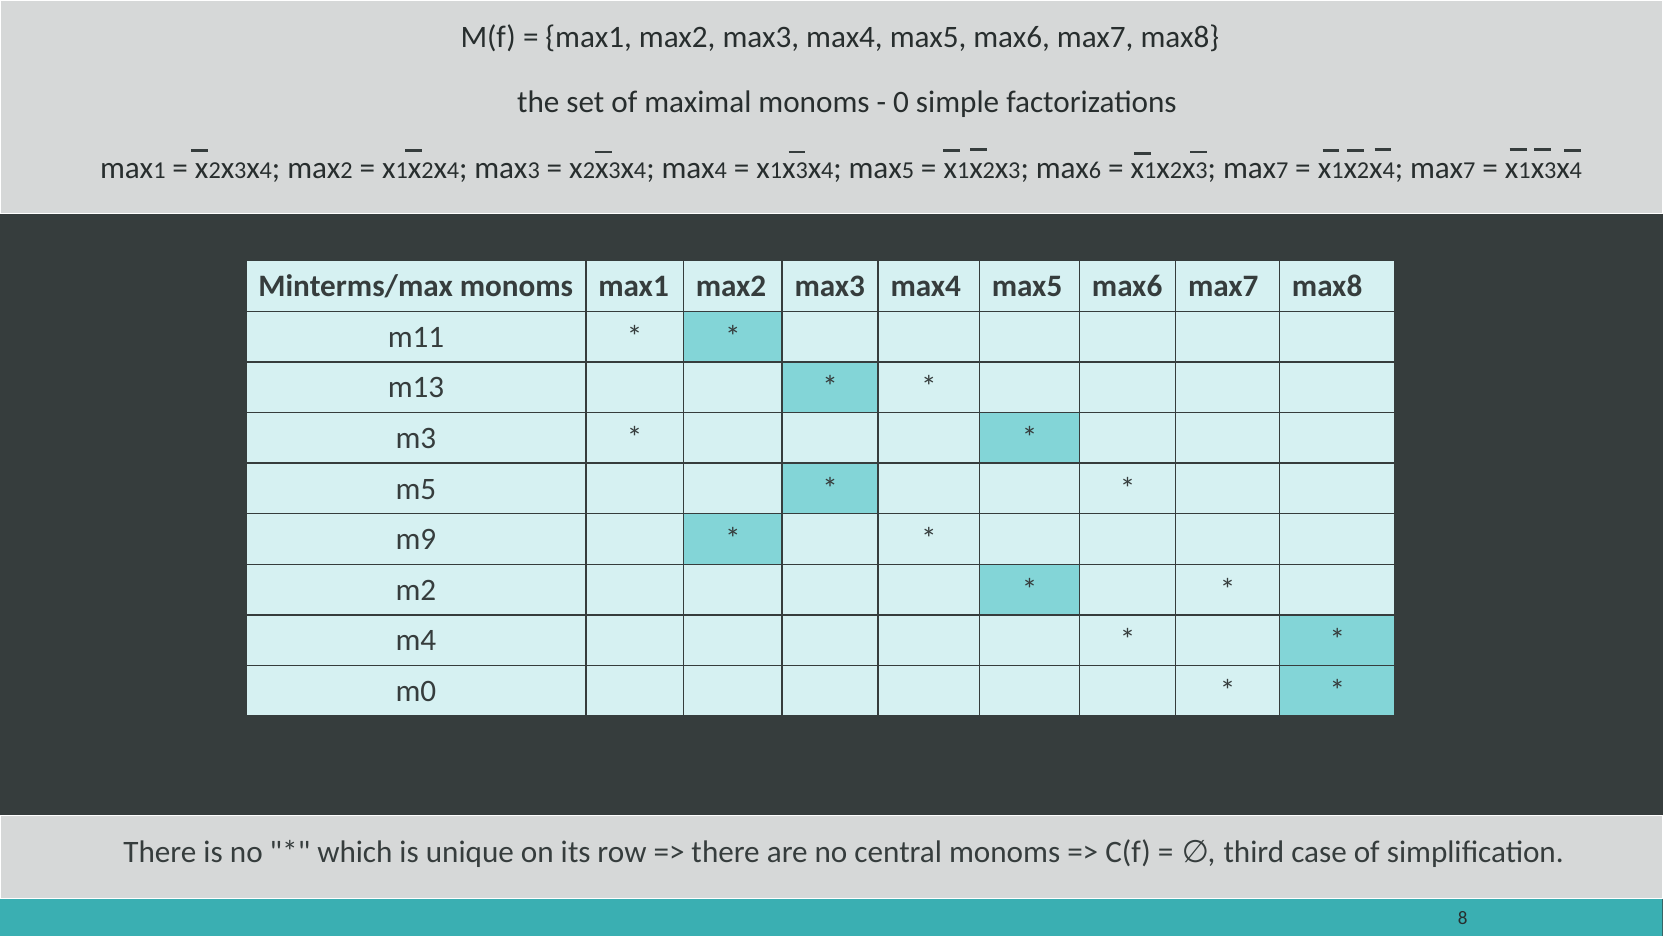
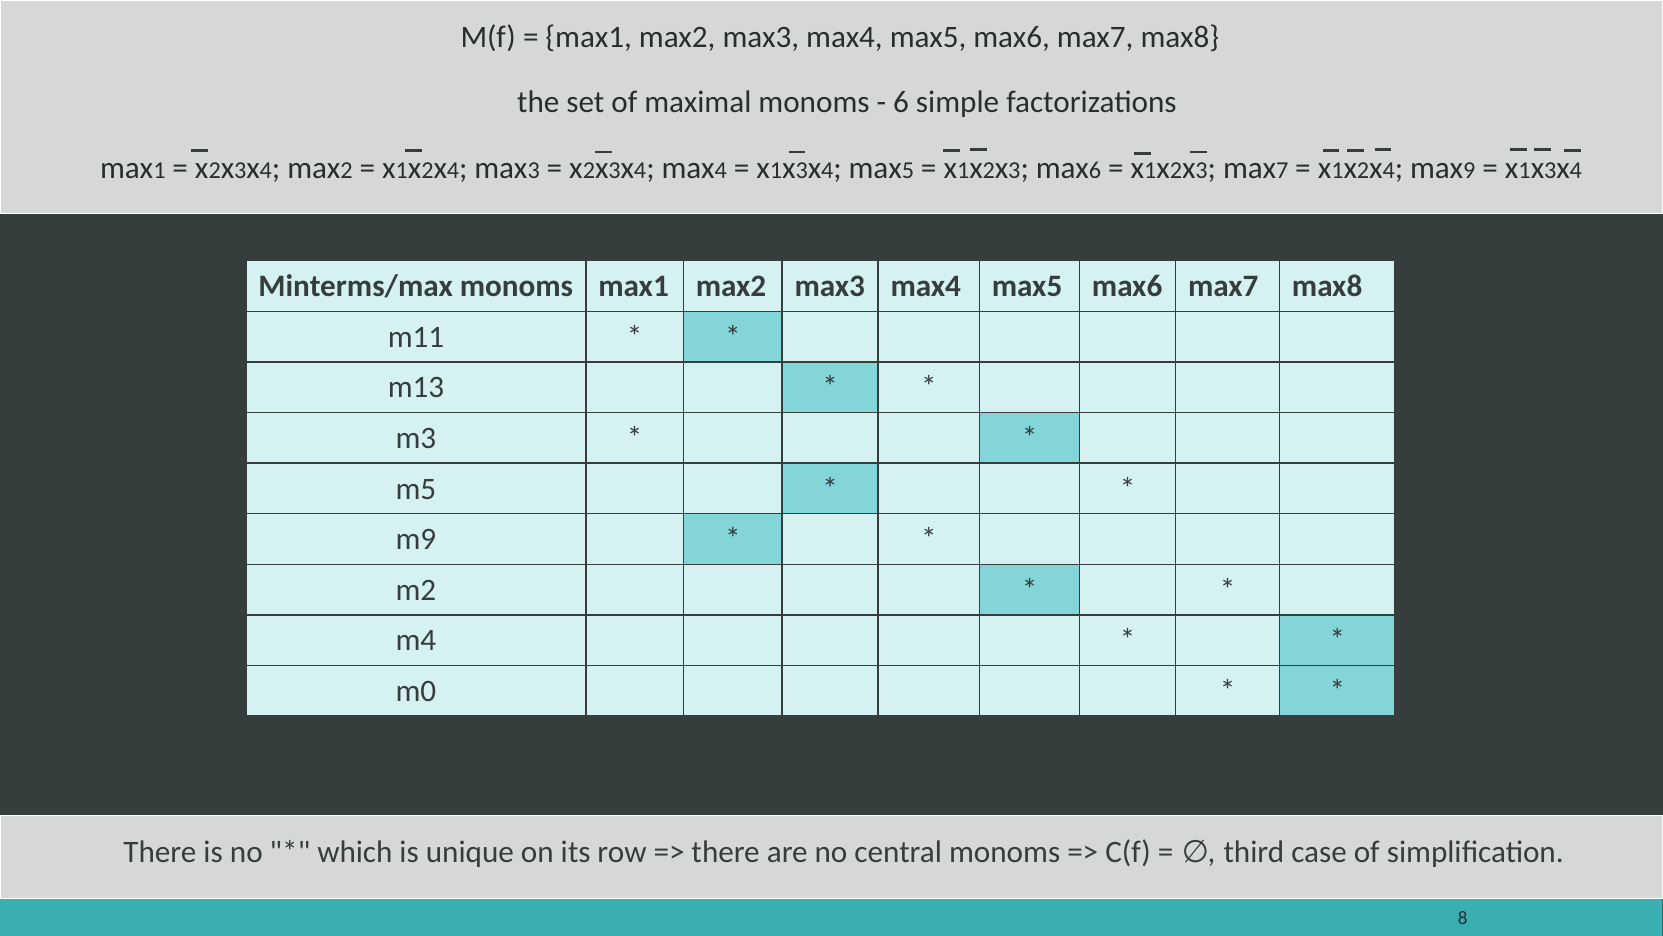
0: 0 -> 6 (901, 102)
7: 7 -> 9 (1469, 170)
